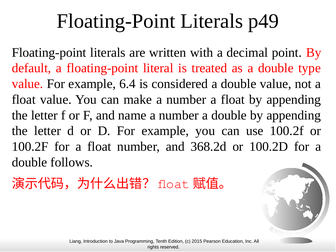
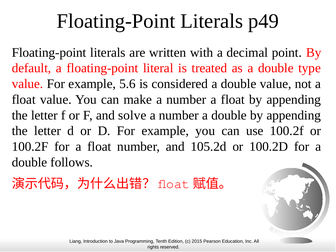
6.4: 6.4 -> 5.6 (128, 84)
name: name -> solve (132, 115)
368.2d: 368.2d -> 105.2d (209, 147)
